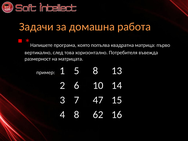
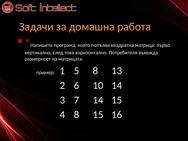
7 47: 47 -> 14 (98, 100)
8 62: 62 -> 15 (98, 115)
